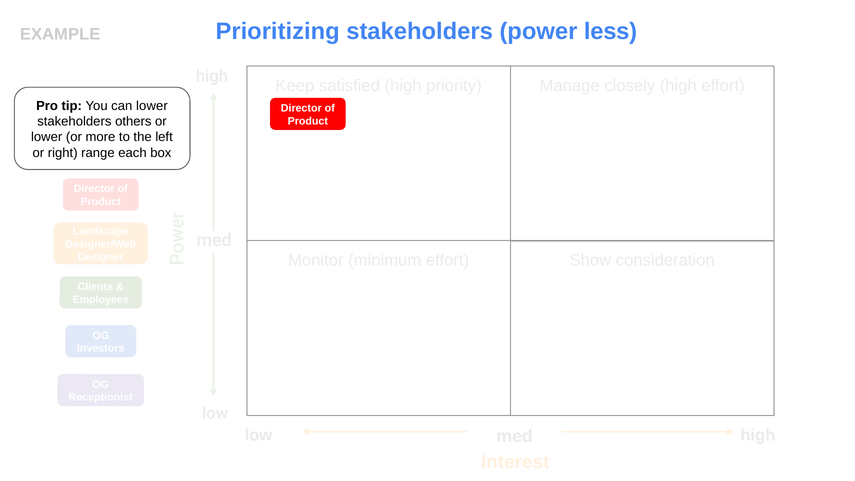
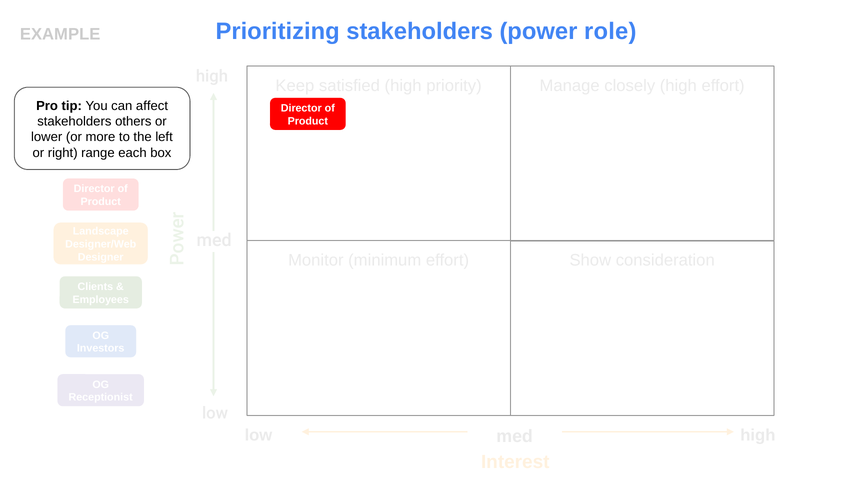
less: less -> role (610, 32)
can lower: lower -> affect (152, 106)
